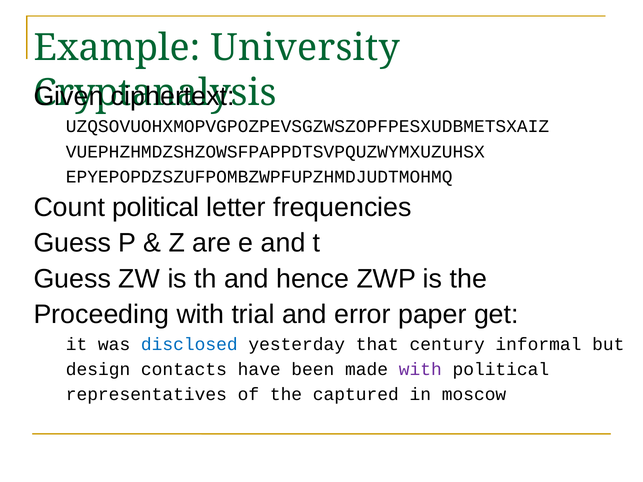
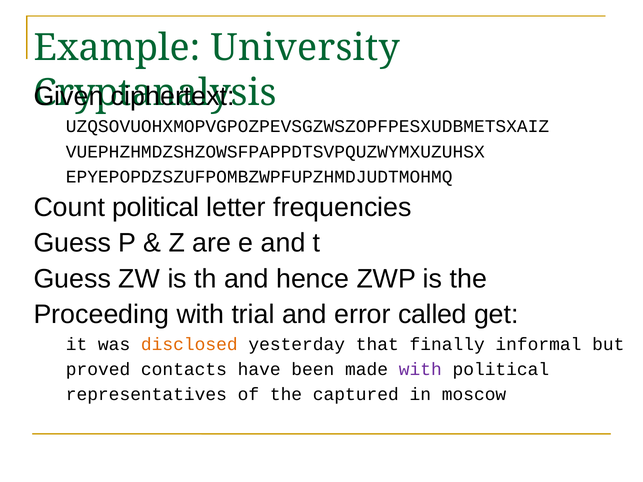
paper: paper -> called (432, 315)
disclosed colour: blue -> orange (189, 344)
century: century -> finally (447, 344)
design: design -> proved (98, 370)
